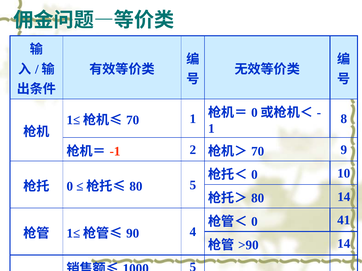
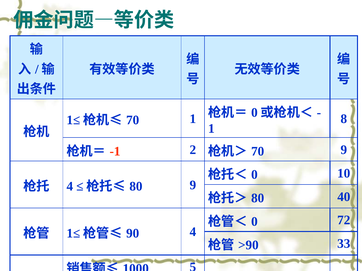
0: 0 -> 4 (70, 187)
5: 5 -> 9 (193, 185)
14: 14 -> 40 (344, 197)
41: 41 -> 72 (344, 221)
14: 14 -> 33 (344, 244)
